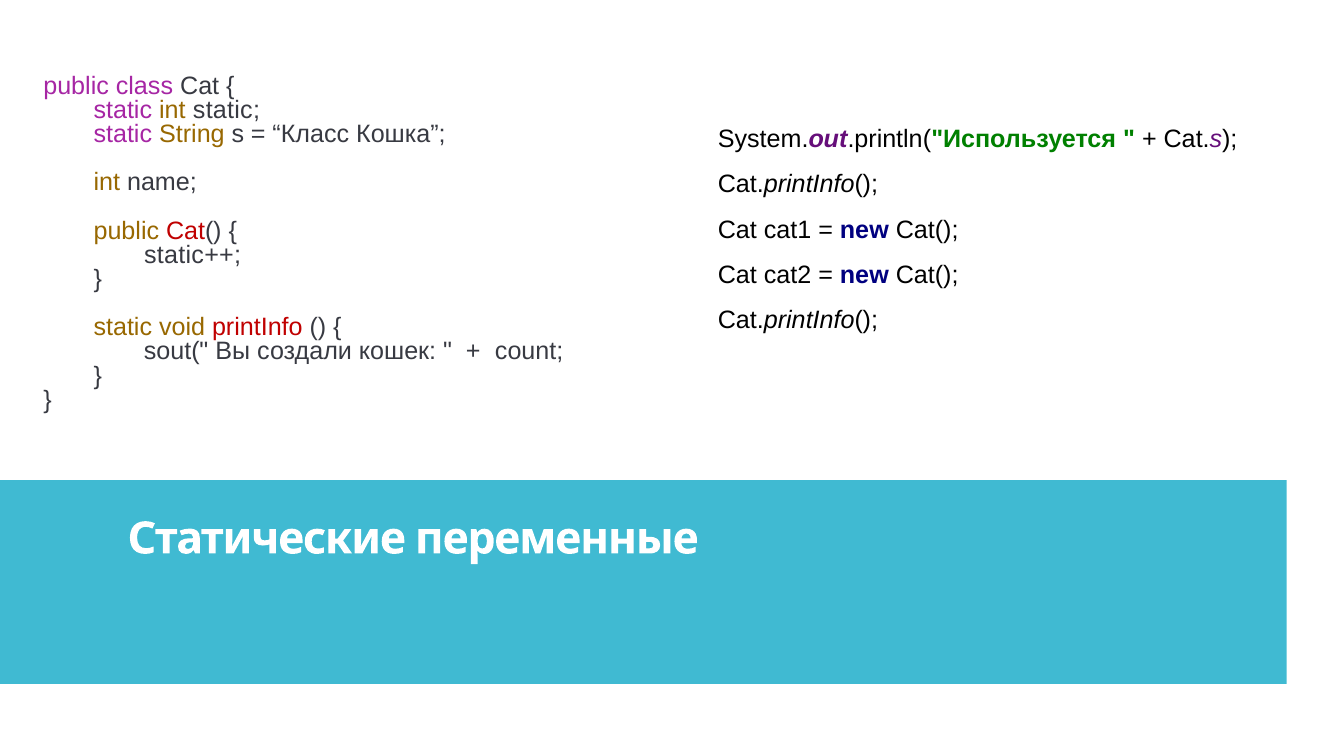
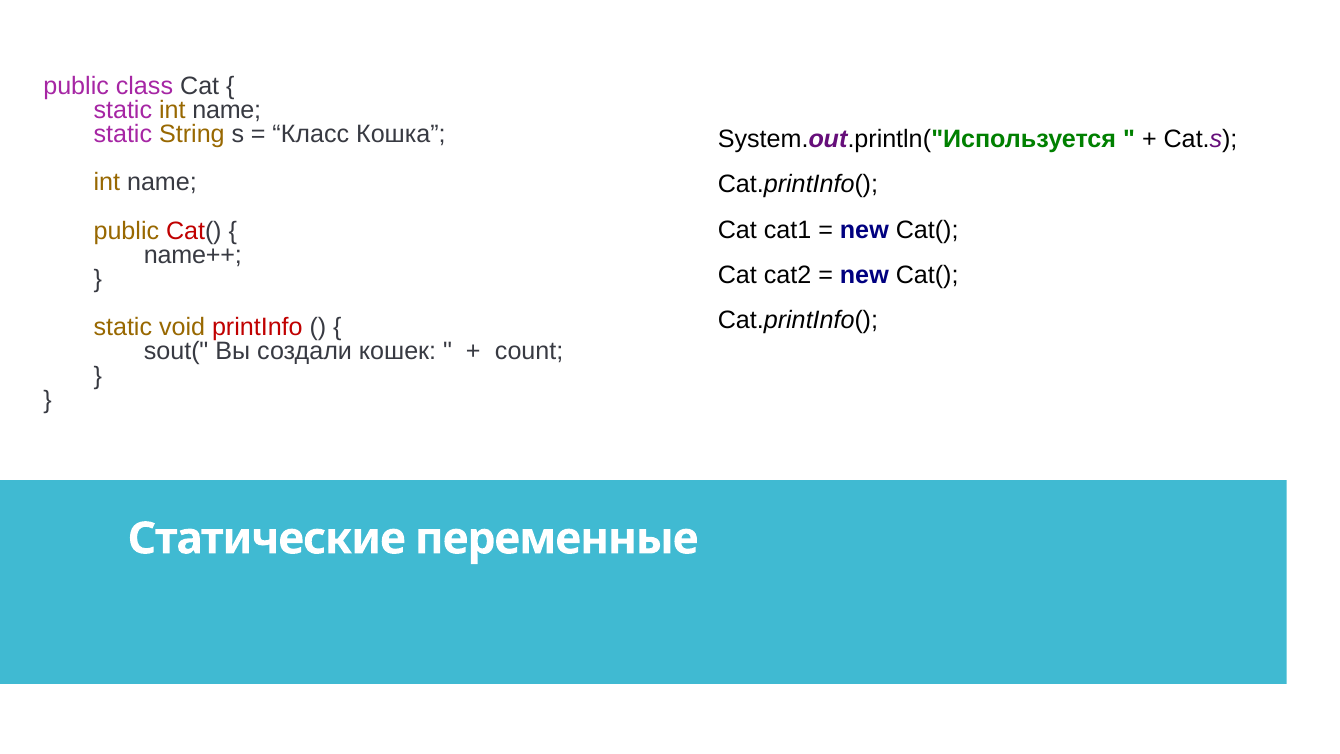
static int static: static -> name (227, 110)
static++: static++ -> name++ (193, 255)
